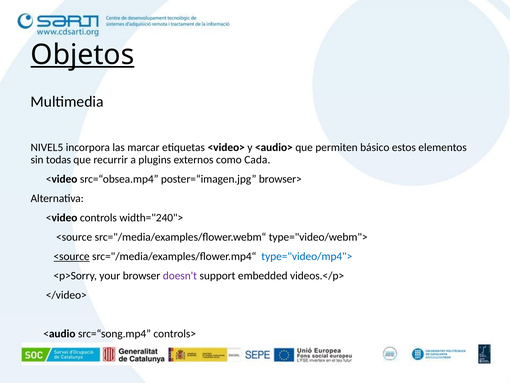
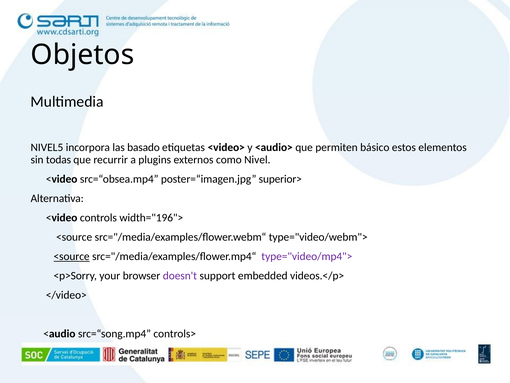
Objetos underline: present -> none (82, 55)
marcar: marcar -> basado (144, 147)
Cada: Cada -> Nivel (257, 159)
browser>: browser> -> superior> (280, 179)
width="240">: width="240"> -> width="196"> (151, 217)
type="video/mp4"> colour: blue -> purple (307, 256)
